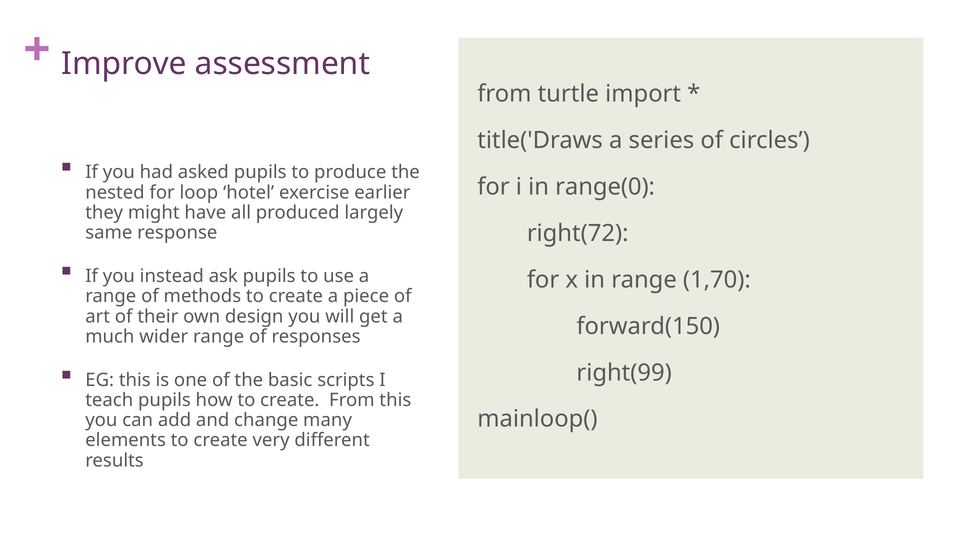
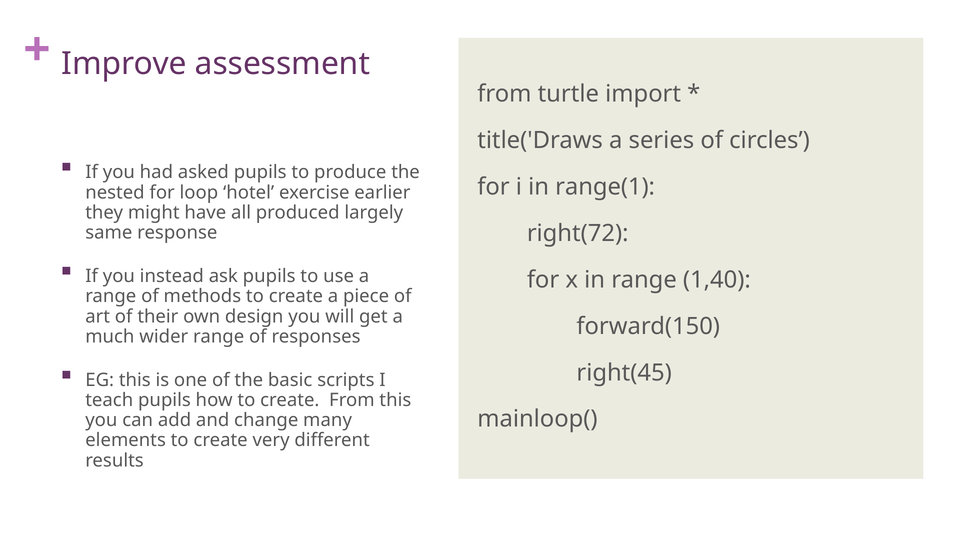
range(0: range(0 -> range(1 (605, 187)
1,70: 1,70 -> 1,40 (717, 280)
right(99: right(99 -> right(45 (624, 373)
